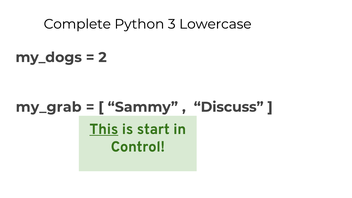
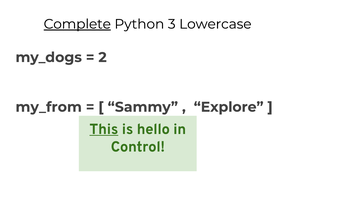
Complete underline: none -> present (77, 24)
my_grab: my_grab -> my_from (49, 107)
Discuss: Discuss -> Explore (229, 107)
start: start -> hello (153, 129)
